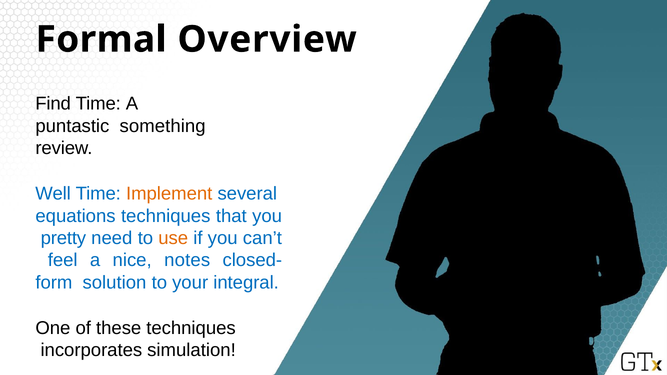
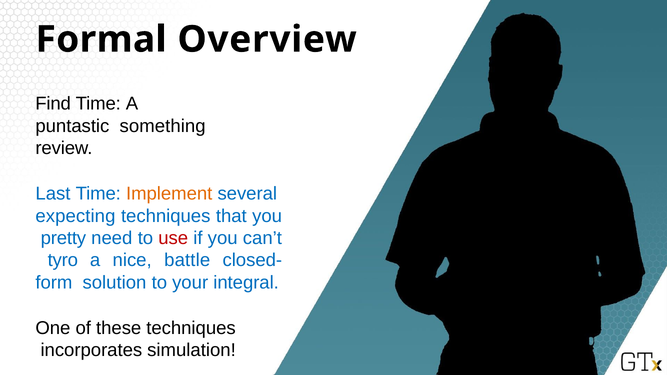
Well: Well -> Last (53, 194)
equations: equations -> expecting (75, 216)
use colour: orange -> red (173, 238)
feel: feel -> tyro (63, 260)
notes: notes -> battle (187, 260)
